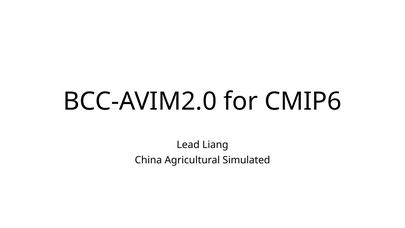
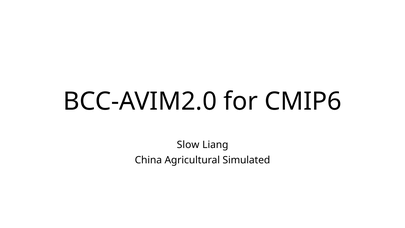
Lead: Lead -> Slow (188, 145)
